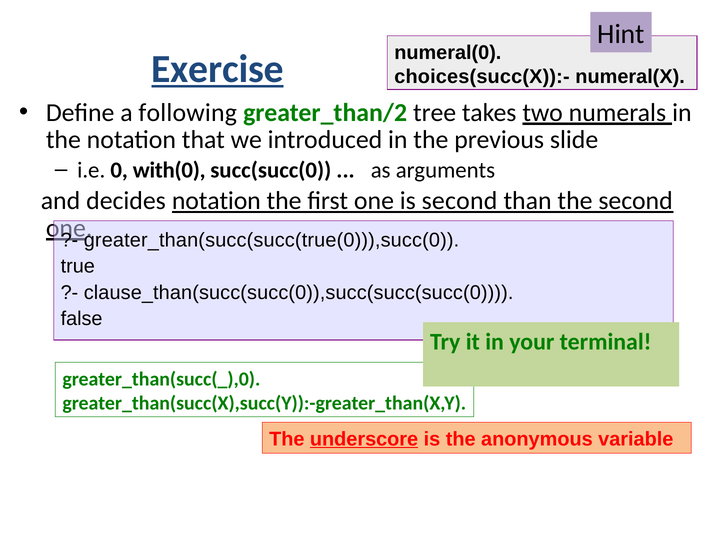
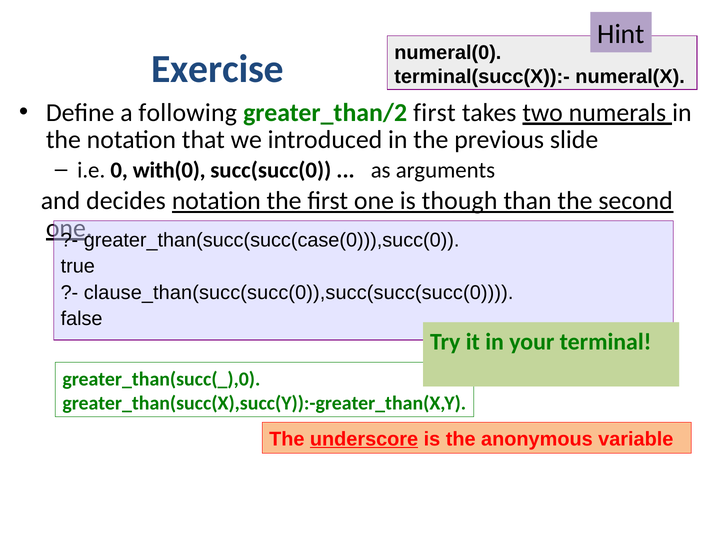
Exercise underline: present -> none (217, 69)
choices(succ(X)):-: choices(succ(X)):- -> terminal(succ(X)):- (482, 76)
greater_than/2 tree: tree -> first (434, 112)
is second: second -> though (460, 201)
greater_than(succ(succ(true(0))),succ(0: greater_than(succ(succ(true(0))),succ(0 -> greater_than(succ(succ(case(0))),succ(0 (272, 240)
